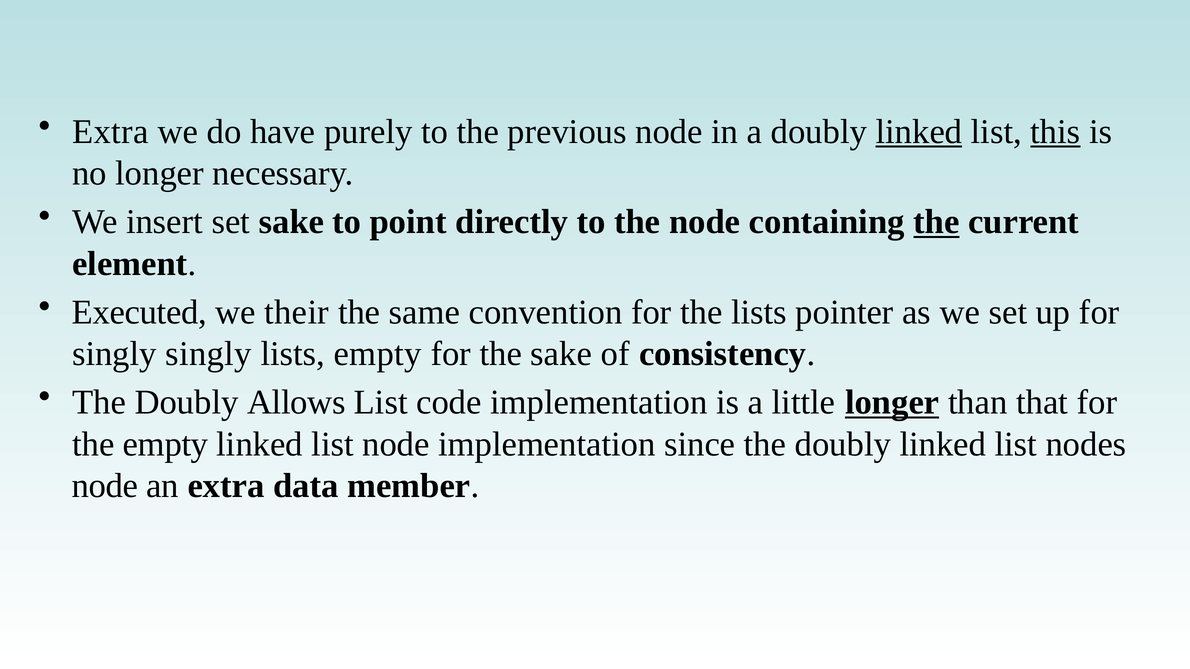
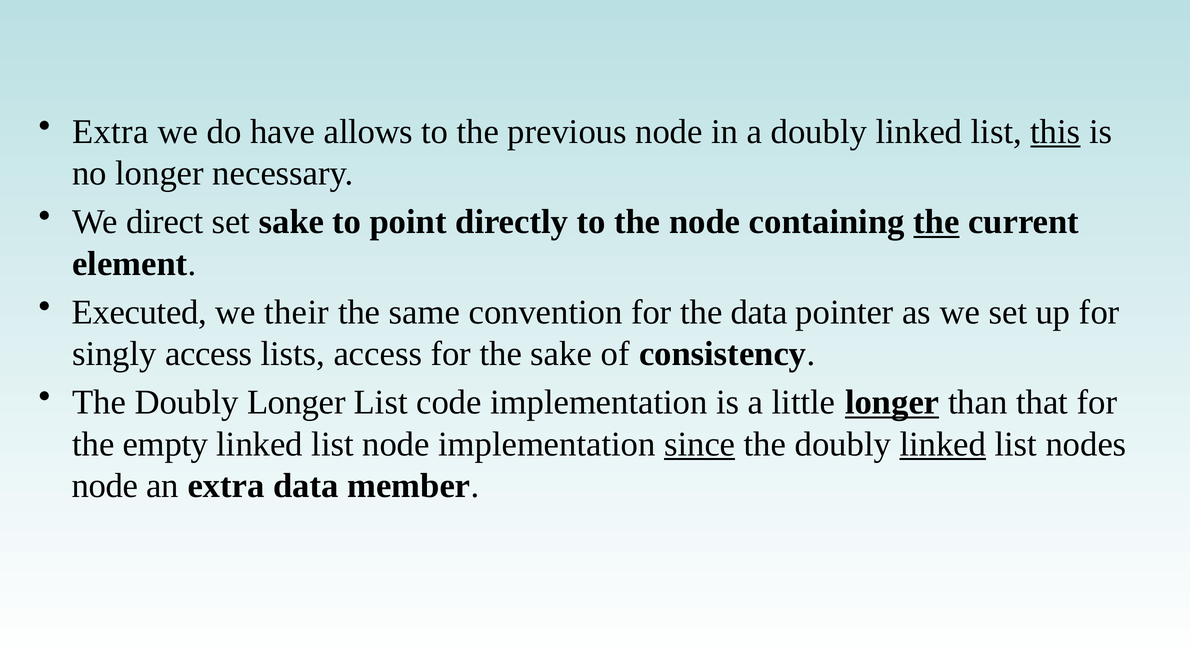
purely: purely -> allows (368, 132)
linked underline: present -> none (919, 132)
insert: insert -> direct (165, 222)
the lists: lists -> data (759, 312)
singly singly: singly -> access (209, 354)
lists empty: empty -> access (378, 354)
Doubly Allows: Allows -> Longer (296, 403)
since underline: none -> present (700, 444)
linked underline: none -> present (943, 444)
